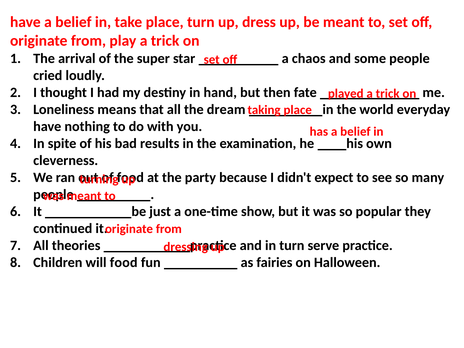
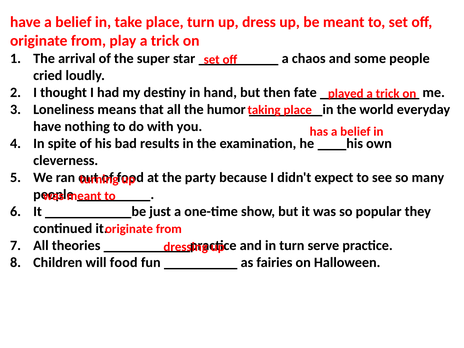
dream: dream -> humor (226, 109)
